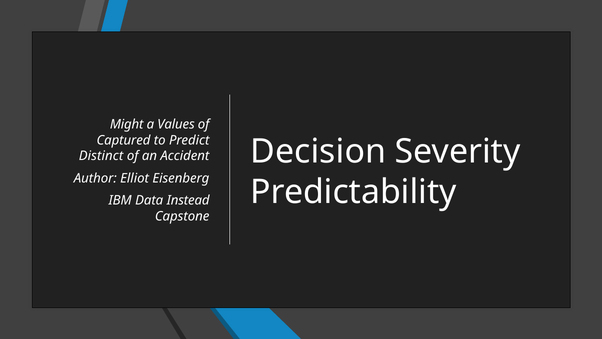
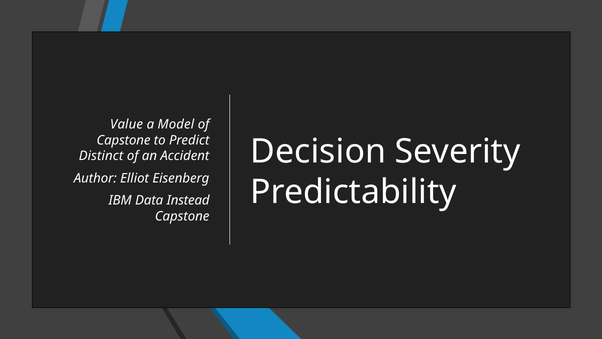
Might: Might -> Value (127, 124)
Values: Values -> Model (176, 124)
Captured: Captured -> Capstone (124, 140)
